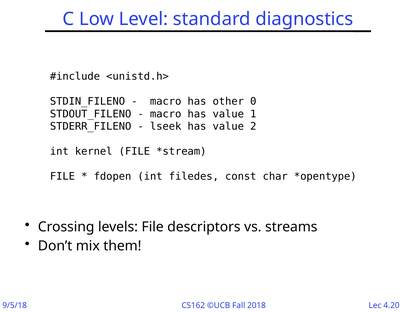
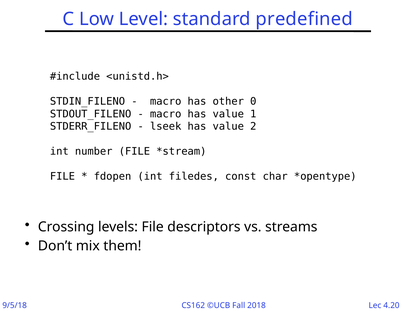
diagnostics: diagnostics -> predefined (304, 19)
kernel: kernel -> number (94, 151)
